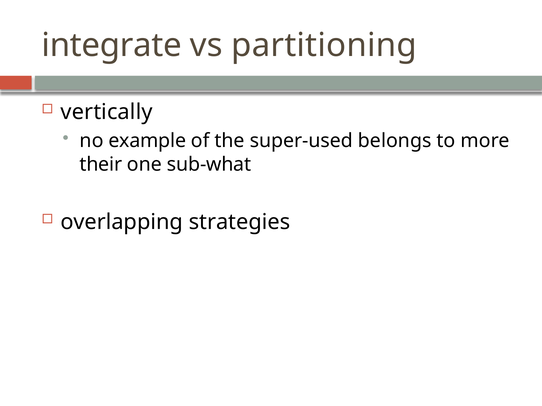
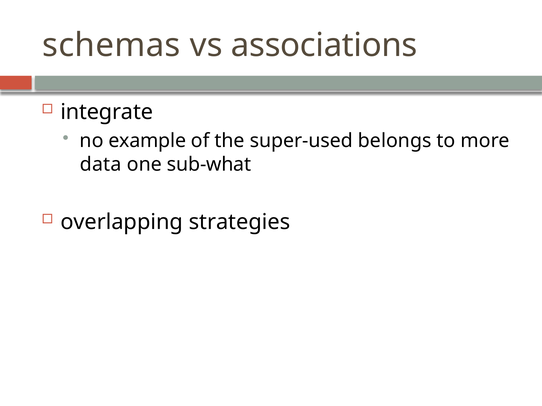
integrate: integrate -> schemas (111, 45)
partitioning: partitioning -> associations (324, 45)
vertically: vertically -> integrate (107, 112)
their: their -> data (101, 164)
